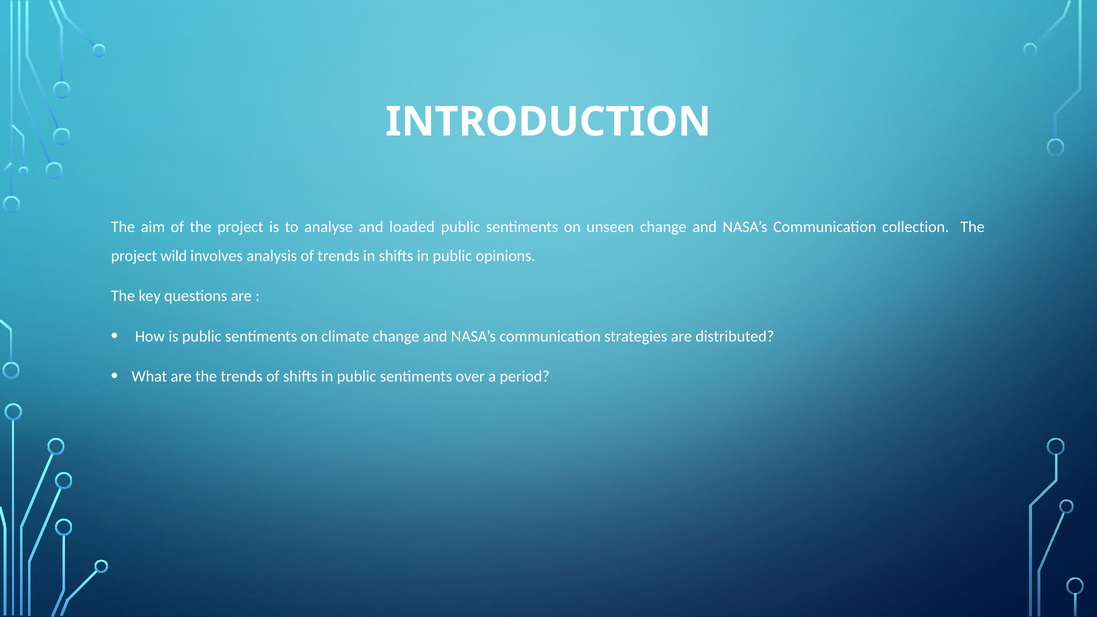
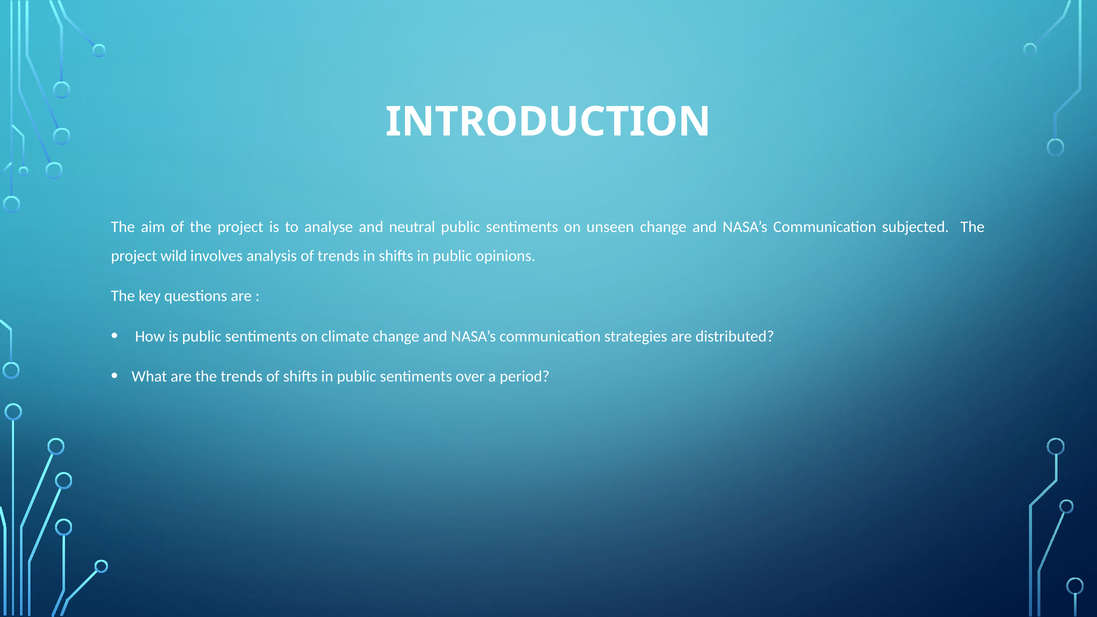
loaded: loaded -> neutral (412, 227)
collection: collection -> subjected (916, 227)
